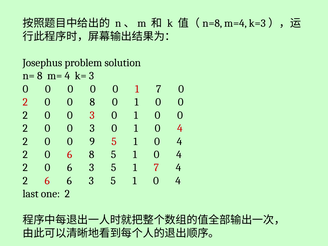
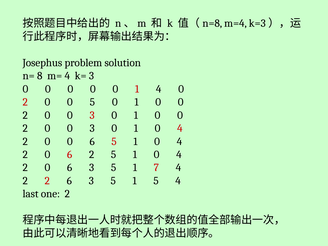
0 1 7: 7 -> 4 (159, 89)
0 8: 8 -> 5 (92, 102)
0 0 9: 9 -> 6 (92, 141)
6 8: 8 -> 2 (92, 155)
2 6: 6 -> 2 (47, 181)
3 5 1 0: 0 -> 5 (156, 181)
